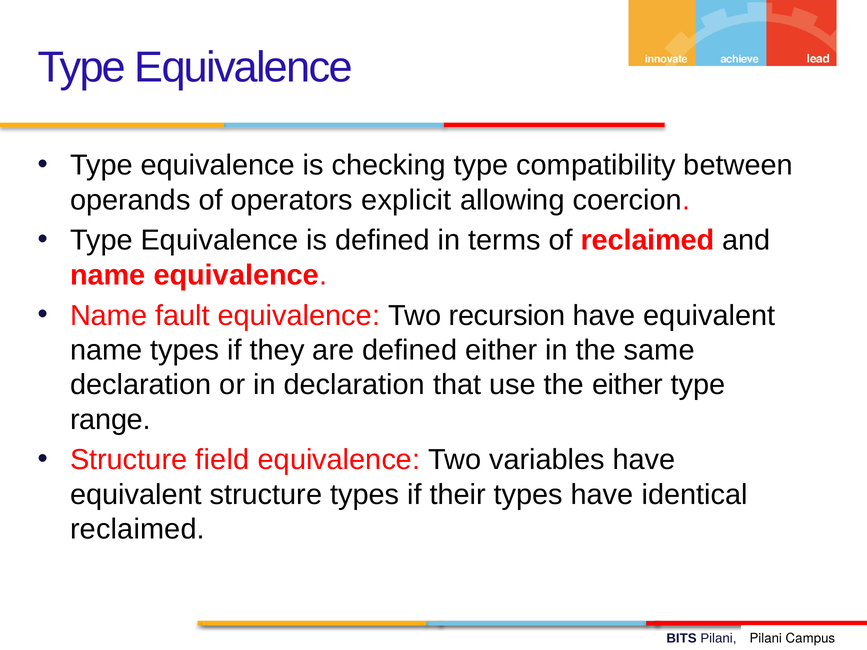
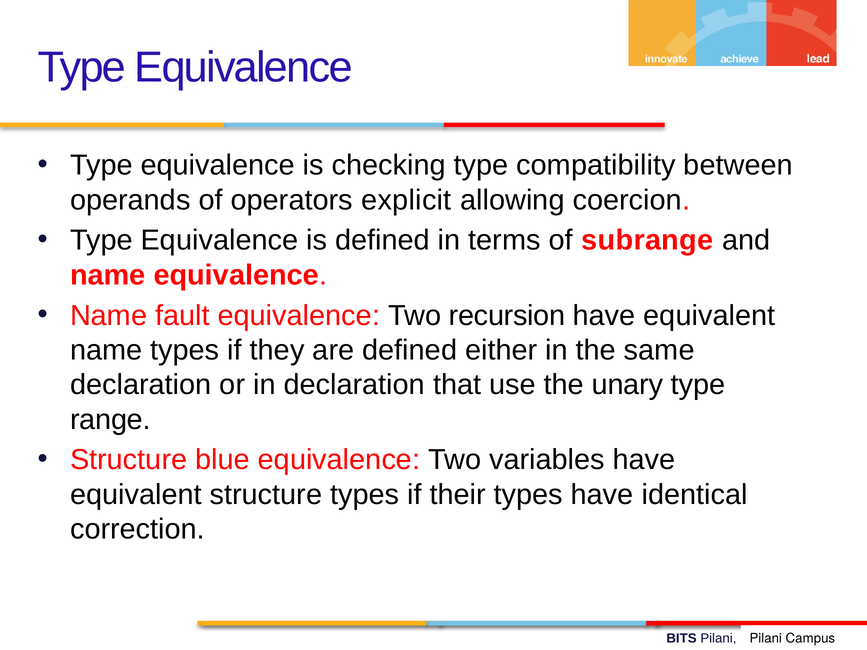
of reclaimed: reclaimed -> subrange (647, 240)
the either: either -> unary (627, 385)
field: field -> blue (222, 460)
reclaimed: reclaimed -> correction (138, 529)
